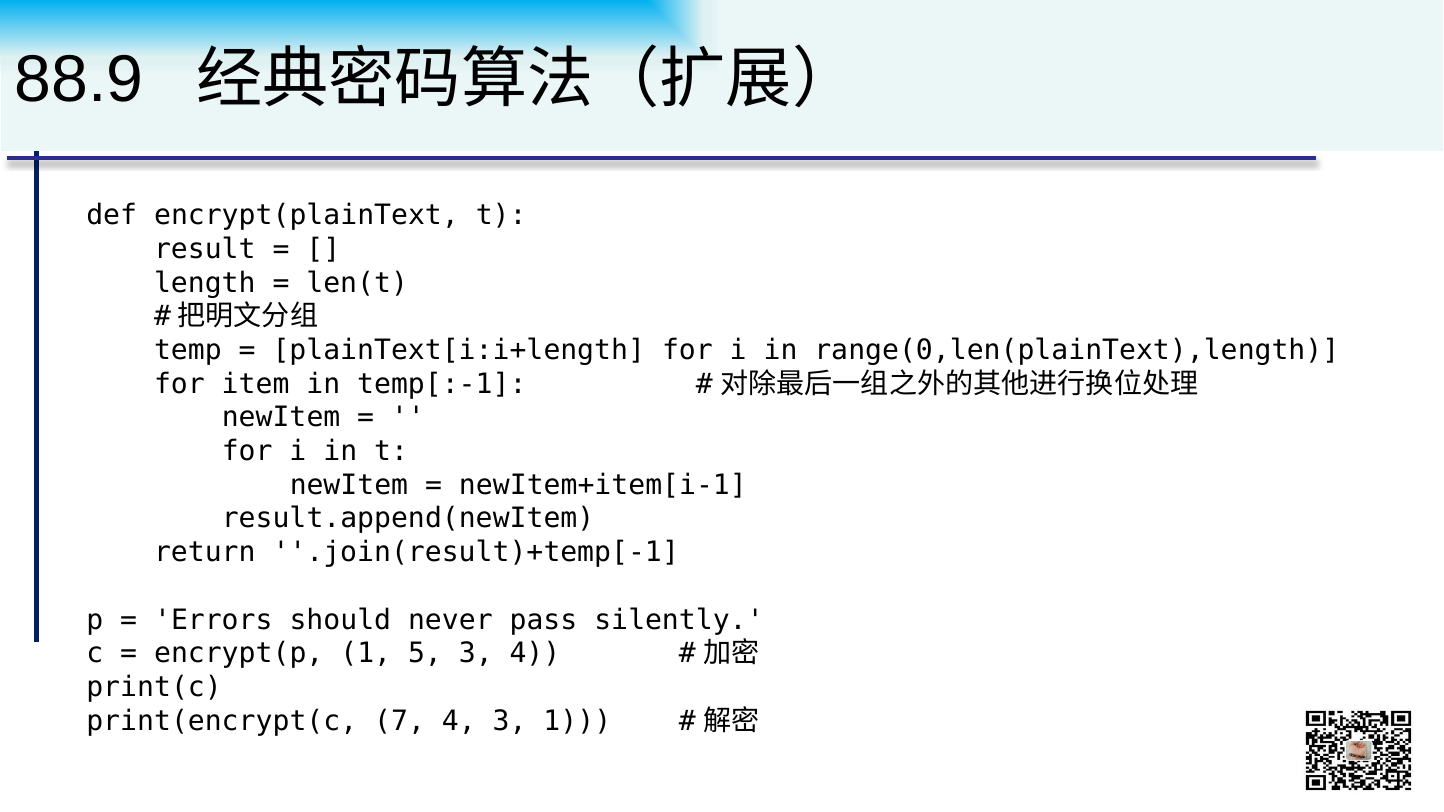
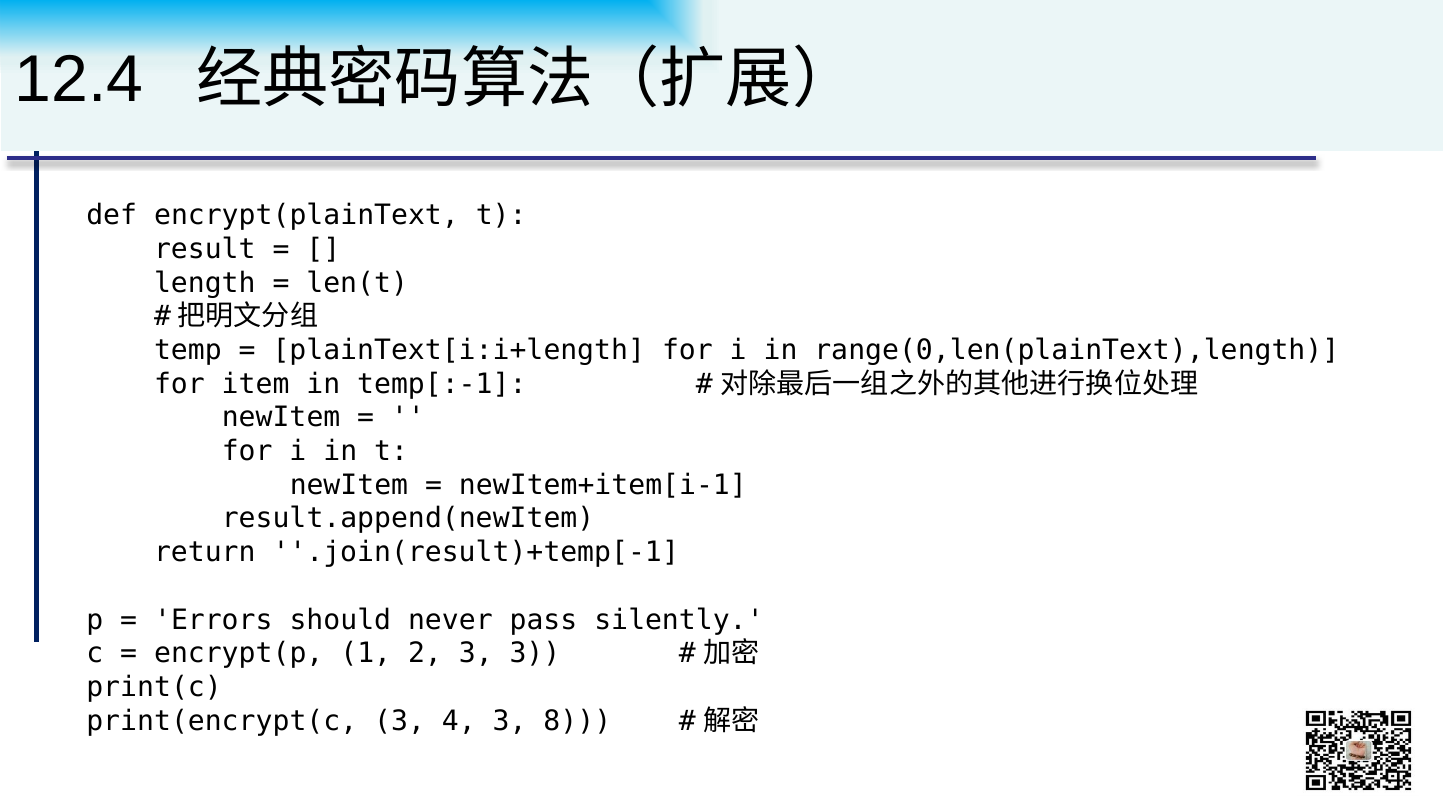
88.9: 88.9 -> 12.4 (79, 80)
5: 5 -> 2 (425, 654)
3 4: 4 -> 3 (535, 654)
print(encrypt(c 7: 7 -> 3 (400, 721)
3 1: 1 -> 8 (577, 721)
